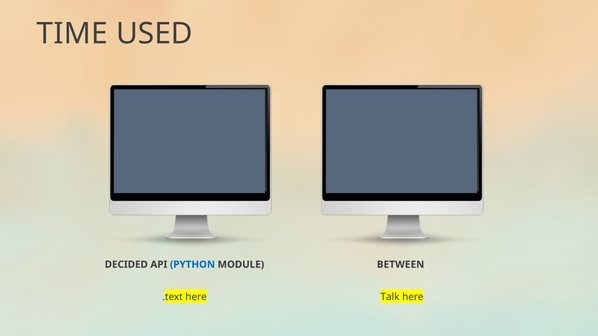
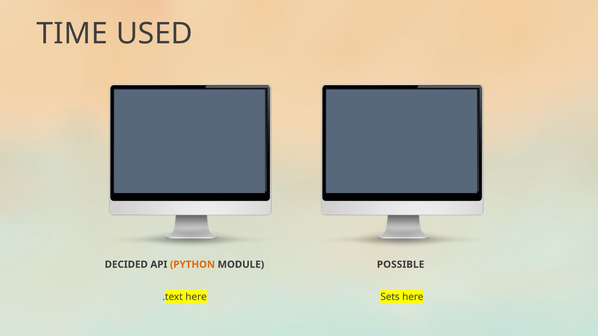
PYTHON colour: blue -> orange (192, 265)
BETWEEN: BETWEEN -> POSSIBLE (401, 265)
Talk: Talk -> Sets (390, 297)
